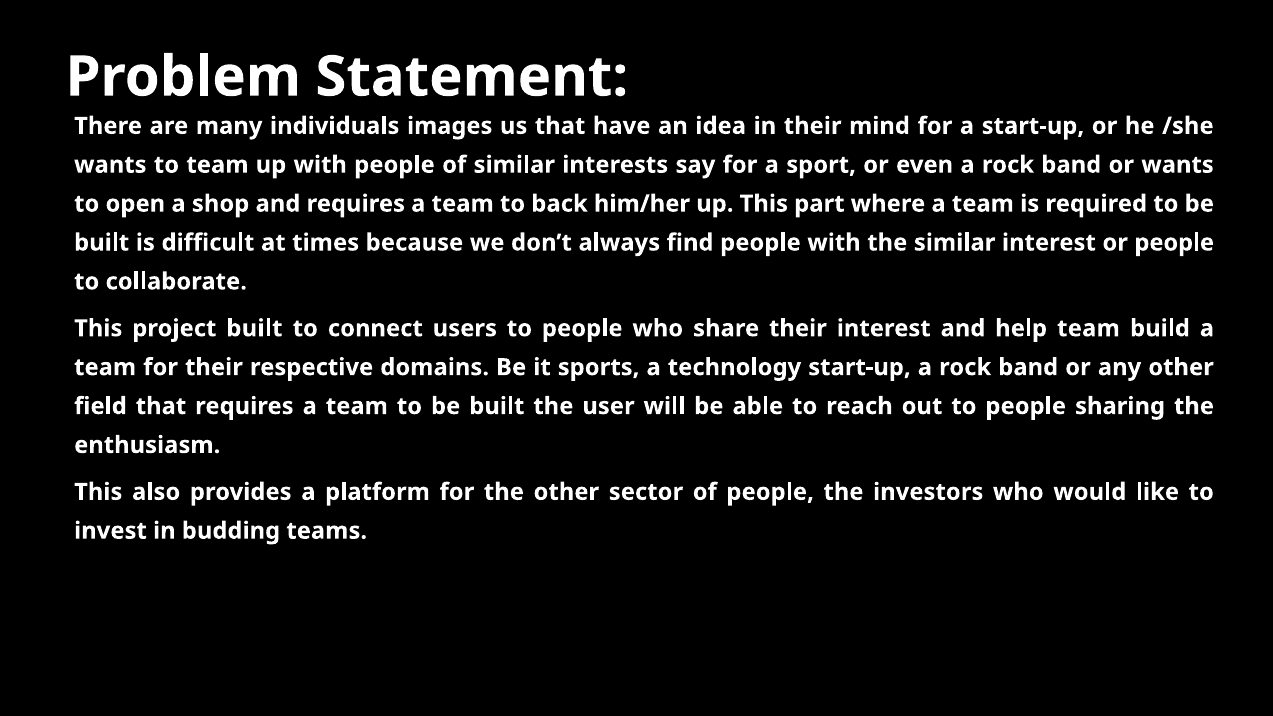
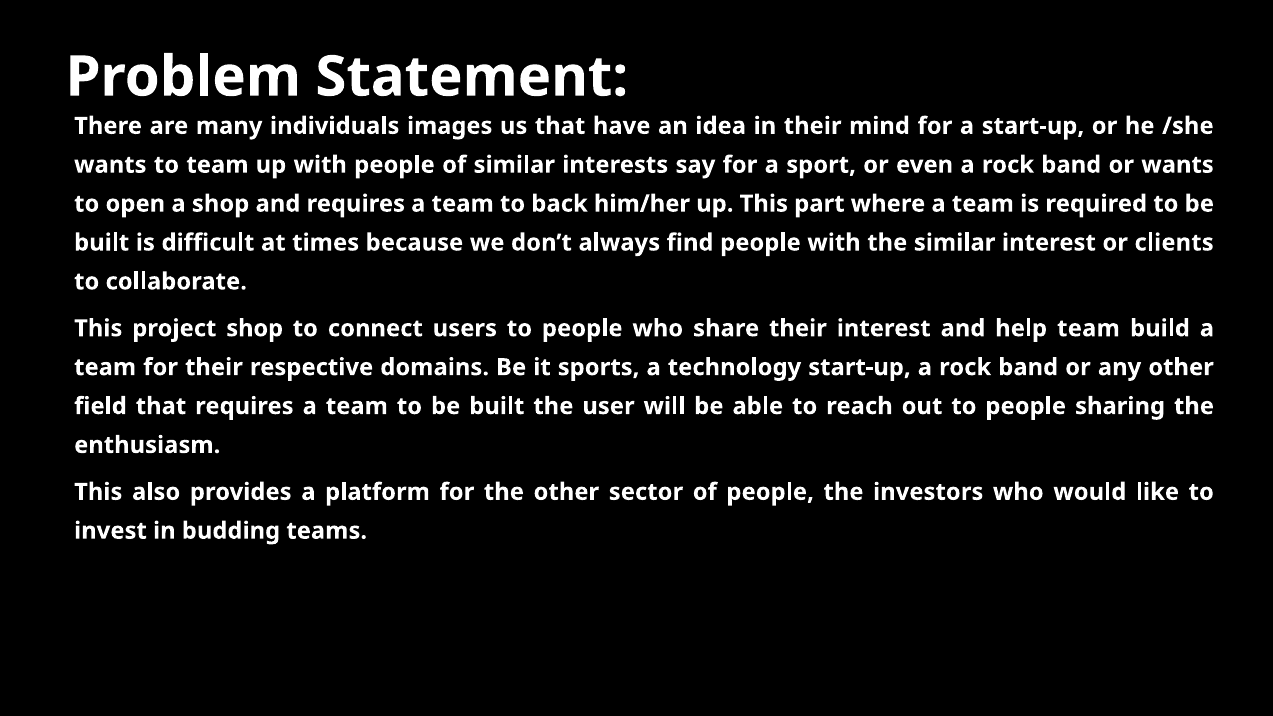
or people: people -> clients (1174, 243)
project built: built -> shop (255, 328)
